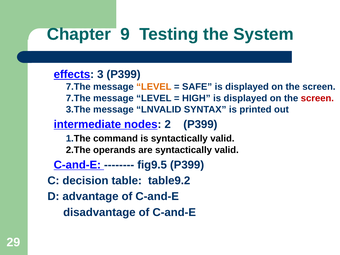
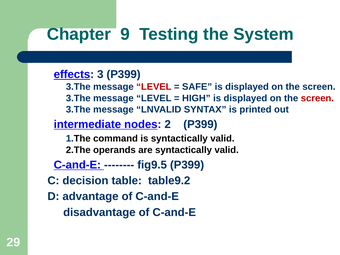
7.The: 7.The -> 3.The (78, 87)
LEVEL colour: orange -> red (154, 87)
7.The: 7.The -> 3.The (78, 98)
